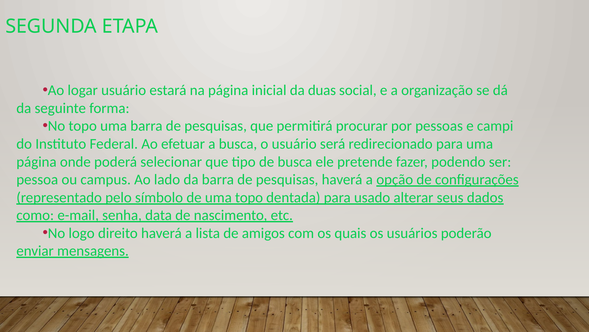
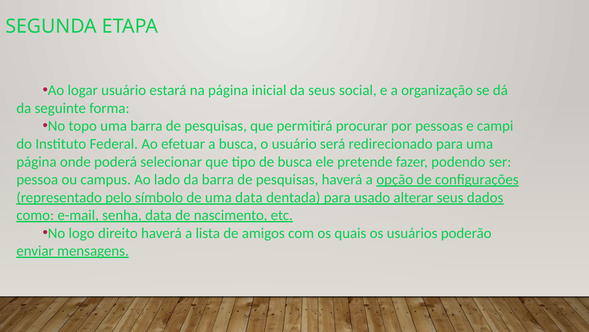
da duas: duas -> seus (322, 90)
uma topo: topo -> data (249, 197)
